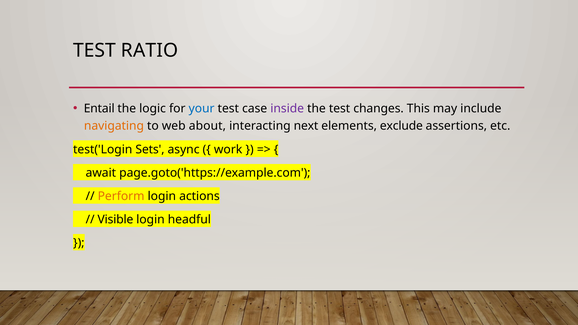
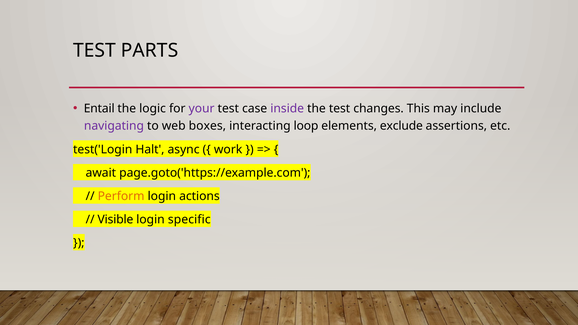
RATIO: RATIO -> PARTS (150, 51)
your colour: blue -> purple (202, 109)
navigating colour: orange -> purple (114, 126)
about: about -> boxes (207, 126)
next: next -> loop (306, 126)
Sets: Sets -> Halt (150, 149)
headful: headful -> specific (189, 220)
